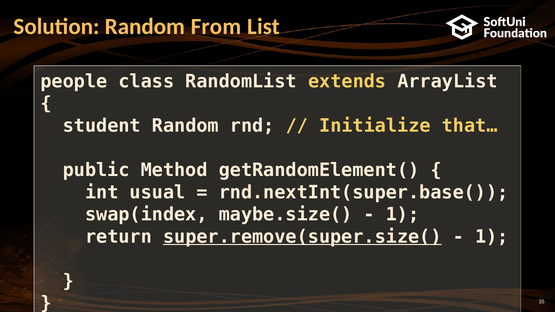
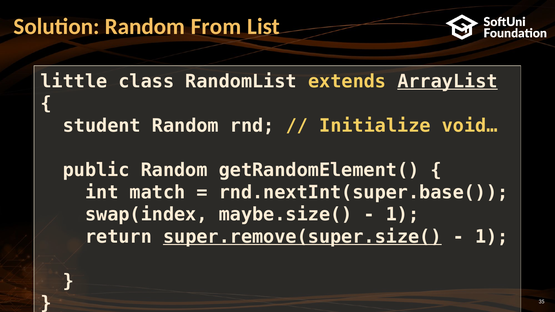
people: people -> little (74, 81)
ArrayList underline: none -> present (447, 81)
that…: that… -> void… (470, 126)
public Method: Method -> Random (174, 170)
usual: usual -> match (157, 192)
